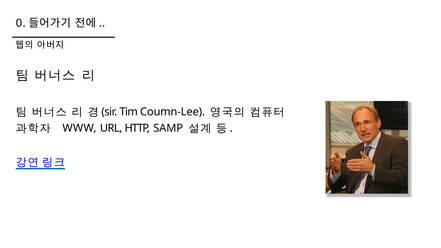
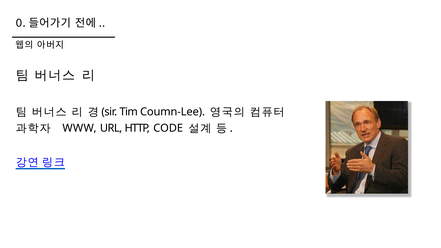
SAMP: SAMP -> CODE (168, 128)
